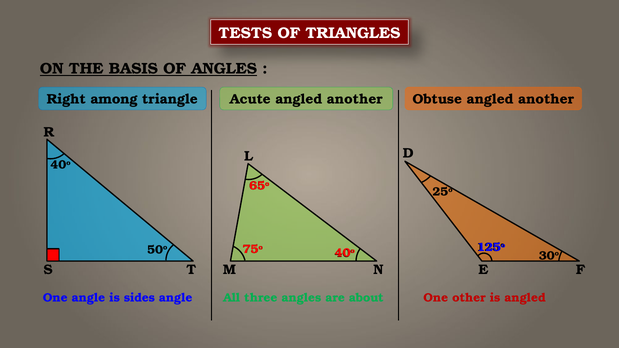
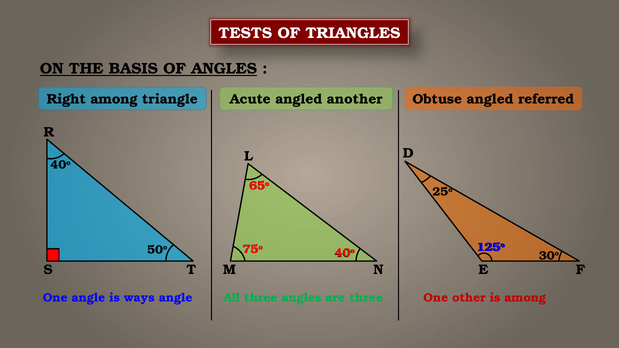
Obtuse angled another: another -> referred (546, 100)
sides: sides -> ways (139, 298)
are about: about -> three (366, 298)
is angled: angled -> among (525, 298)
